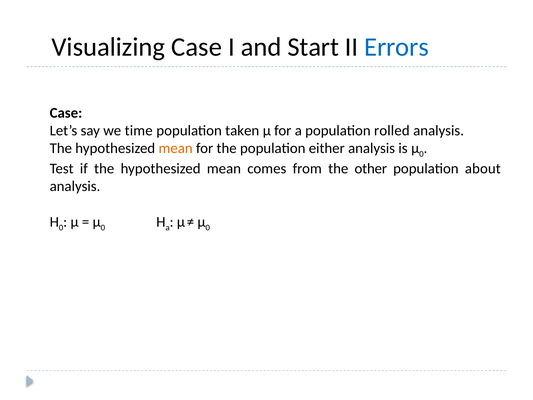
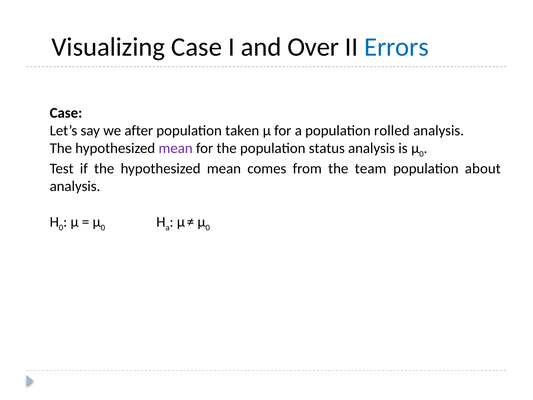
Start: Start -> Over (313, 47)
time: time -> after (139, 131)
mean colour: orange -> purple (176, 148)
either: either -> status (327, 148)
other: other -> team (371, 168)
